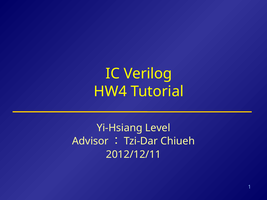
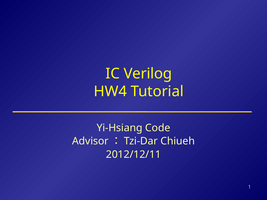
Level: Level -> Code (158, 128)
